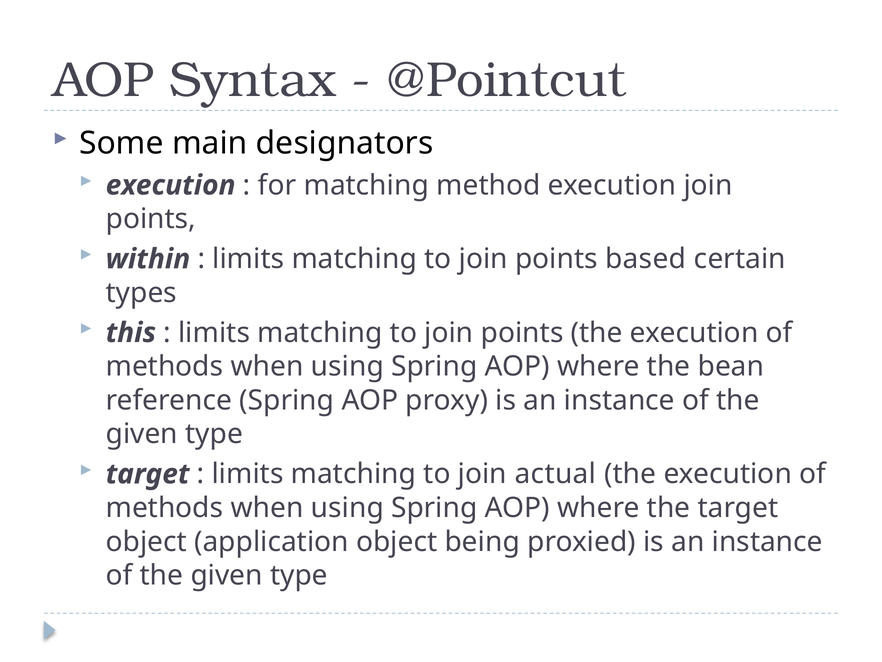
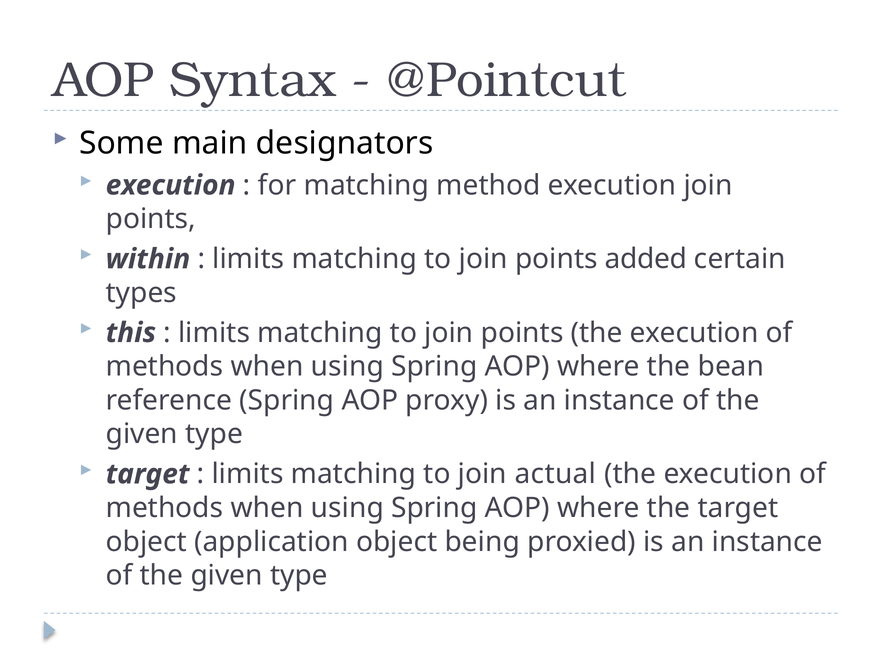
based: based -> added (646, 259)
